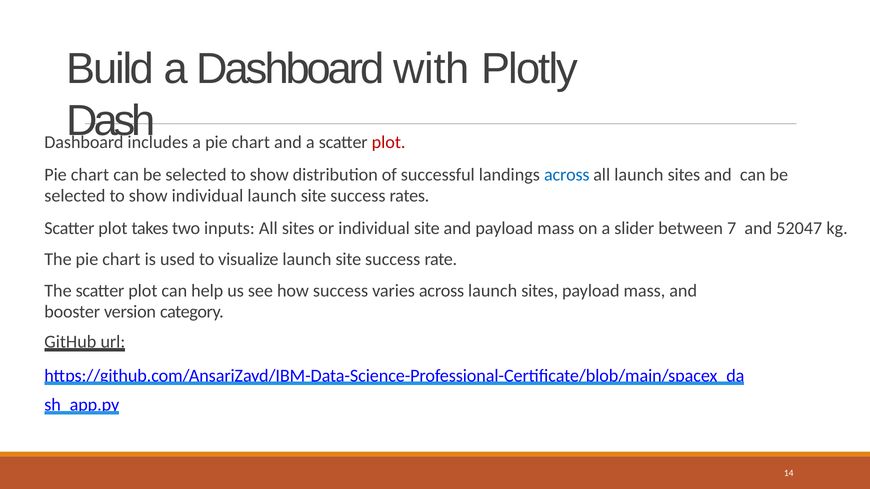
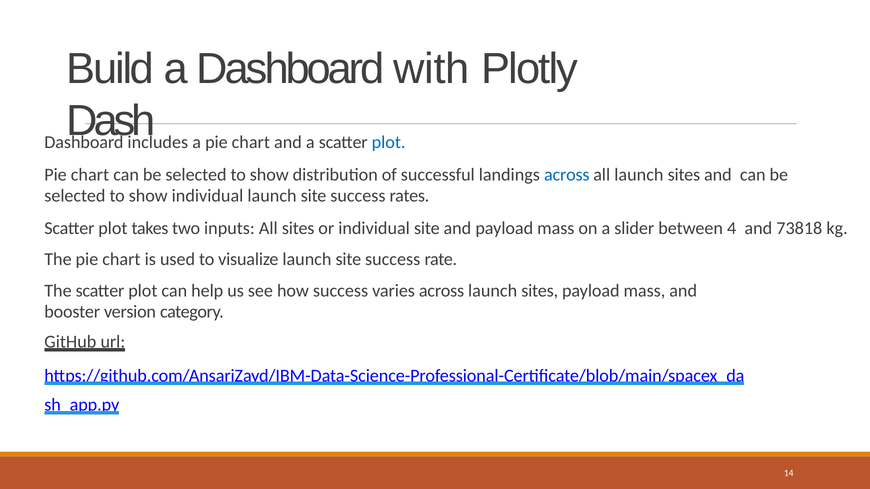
plot colour: red -> blue (389, 143)
7: 7 -> 4 (732, 228)
52047: 52047 -> 73818 (799, 228)
